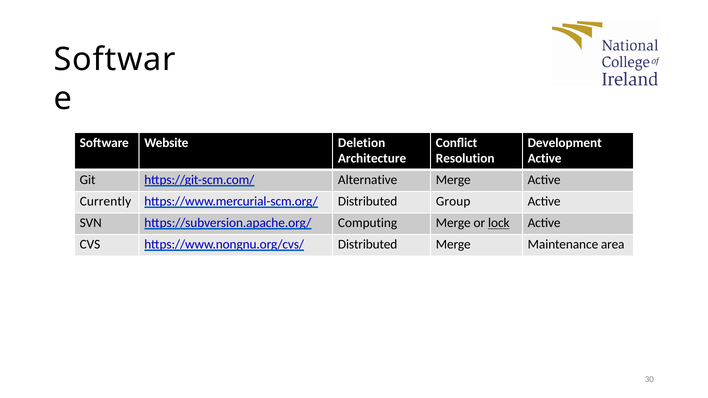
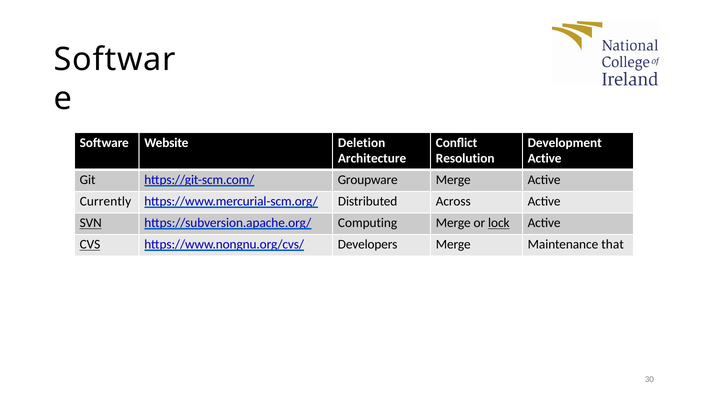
Alternative: Alternative -> Groupware (368, 180)
Group: Group -> Across (453, 202)
SVN underline: none -> present (91, 223)
CVS underline: none -> present (90, 245)
https://www.nongnu.org/cvs/ Distributed: Distributed -> Developers (368, 245)
area: area -> that (613, 245)
